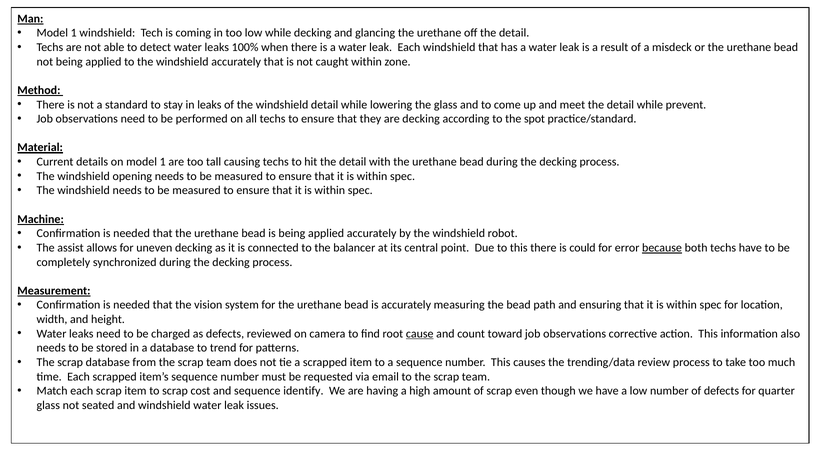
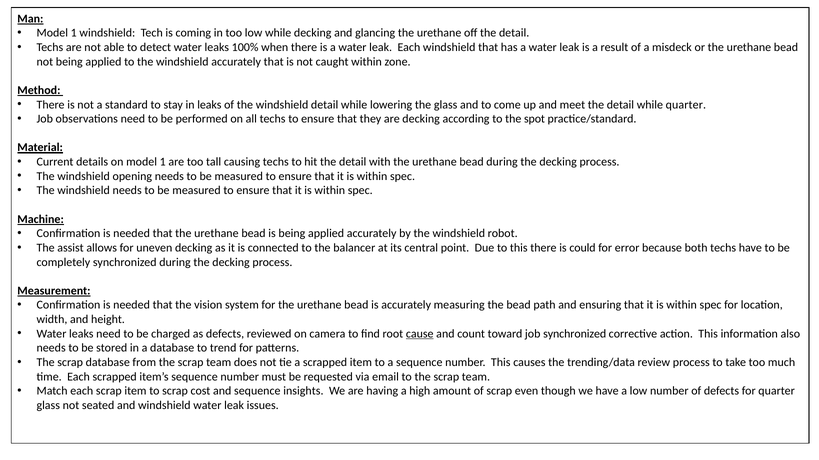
while prevent: prevent -> quarter (686, 105)
because underline: present -> none (662, 248)
toward job observations: observations -> synchronized (575, 334)
identify: identify -> insights (303, 392)
